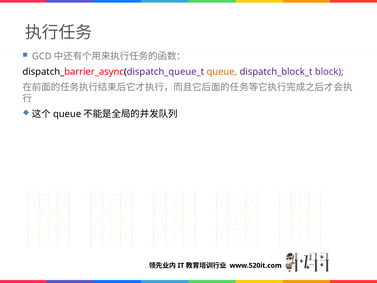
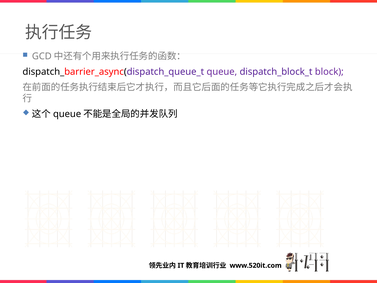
queue colour: orange -> purple (222, 72)
